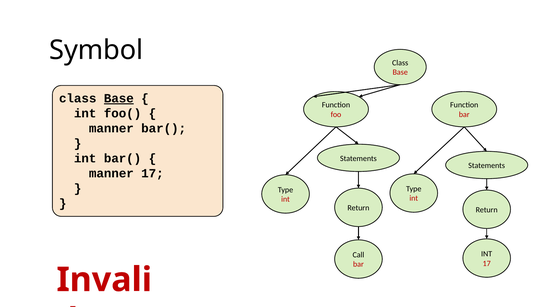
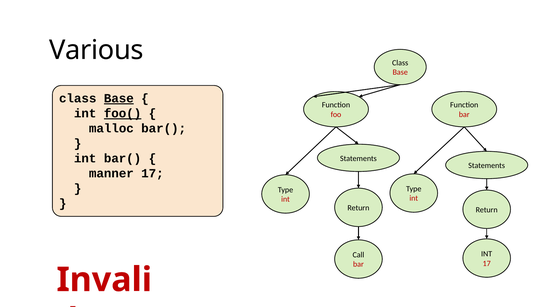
Symbol: Symbol -> Various (96, 50)
foo( underline: none -> present (123, 113)
manner: manner -> malloc (111, 128)
